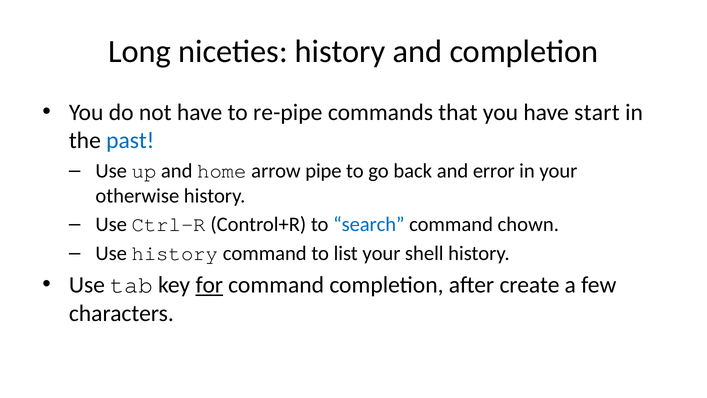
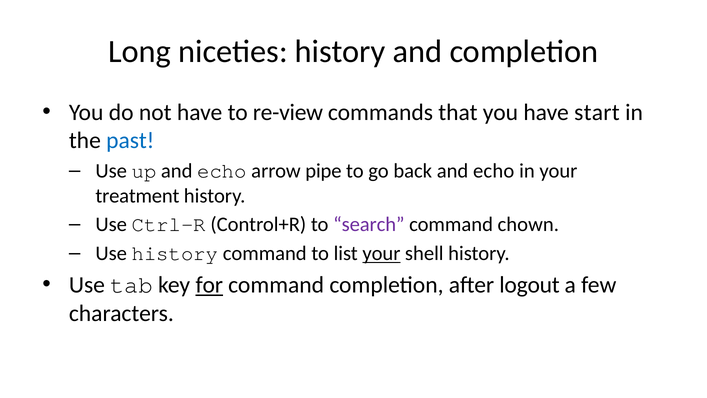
re-pipe: re-pipe -> re-view (288, 112)
up and home: home -> echo (222, 171)
back and error: error -> echo (494, 171)
otherwise: otherwise -> treatment (137, 196)
search colour: blue -> purple (369, 224)
your underline: none -> present (381, 253)
create: create -> logout (530, 285)
